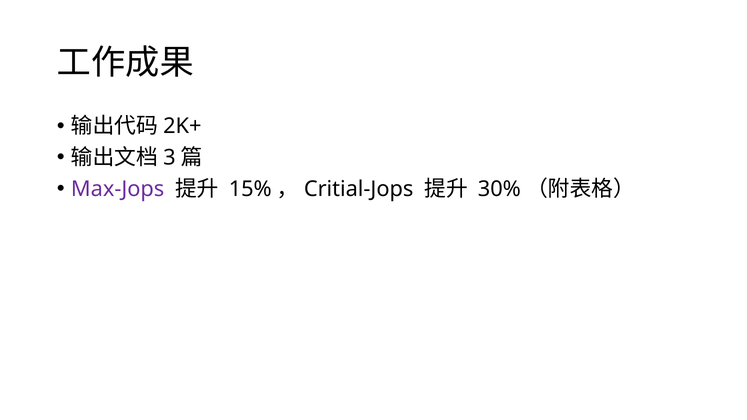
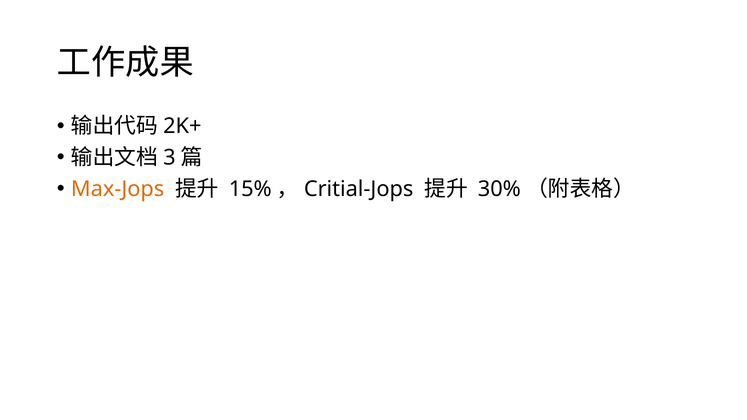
Max-Jops colour: purple -> orange (118, 189)
